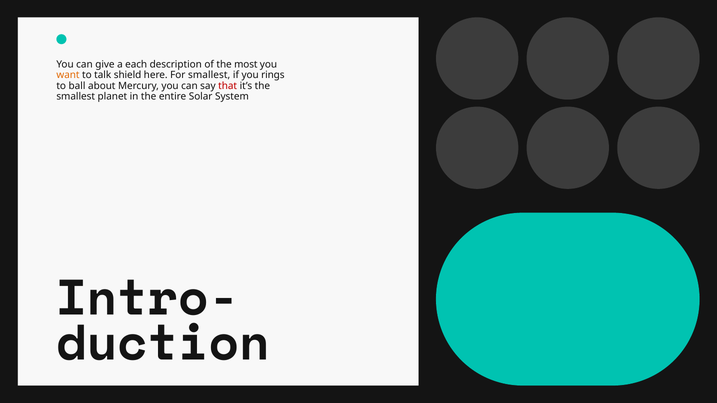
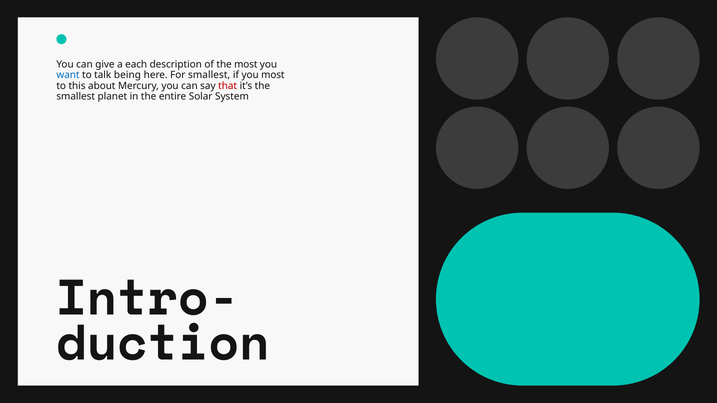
want colour: orange -> blue (68, 75)
shield: shield -> being (127, 75)
you rings: rings -> most (273, 75)
ball: ball -> this (77, 86)
